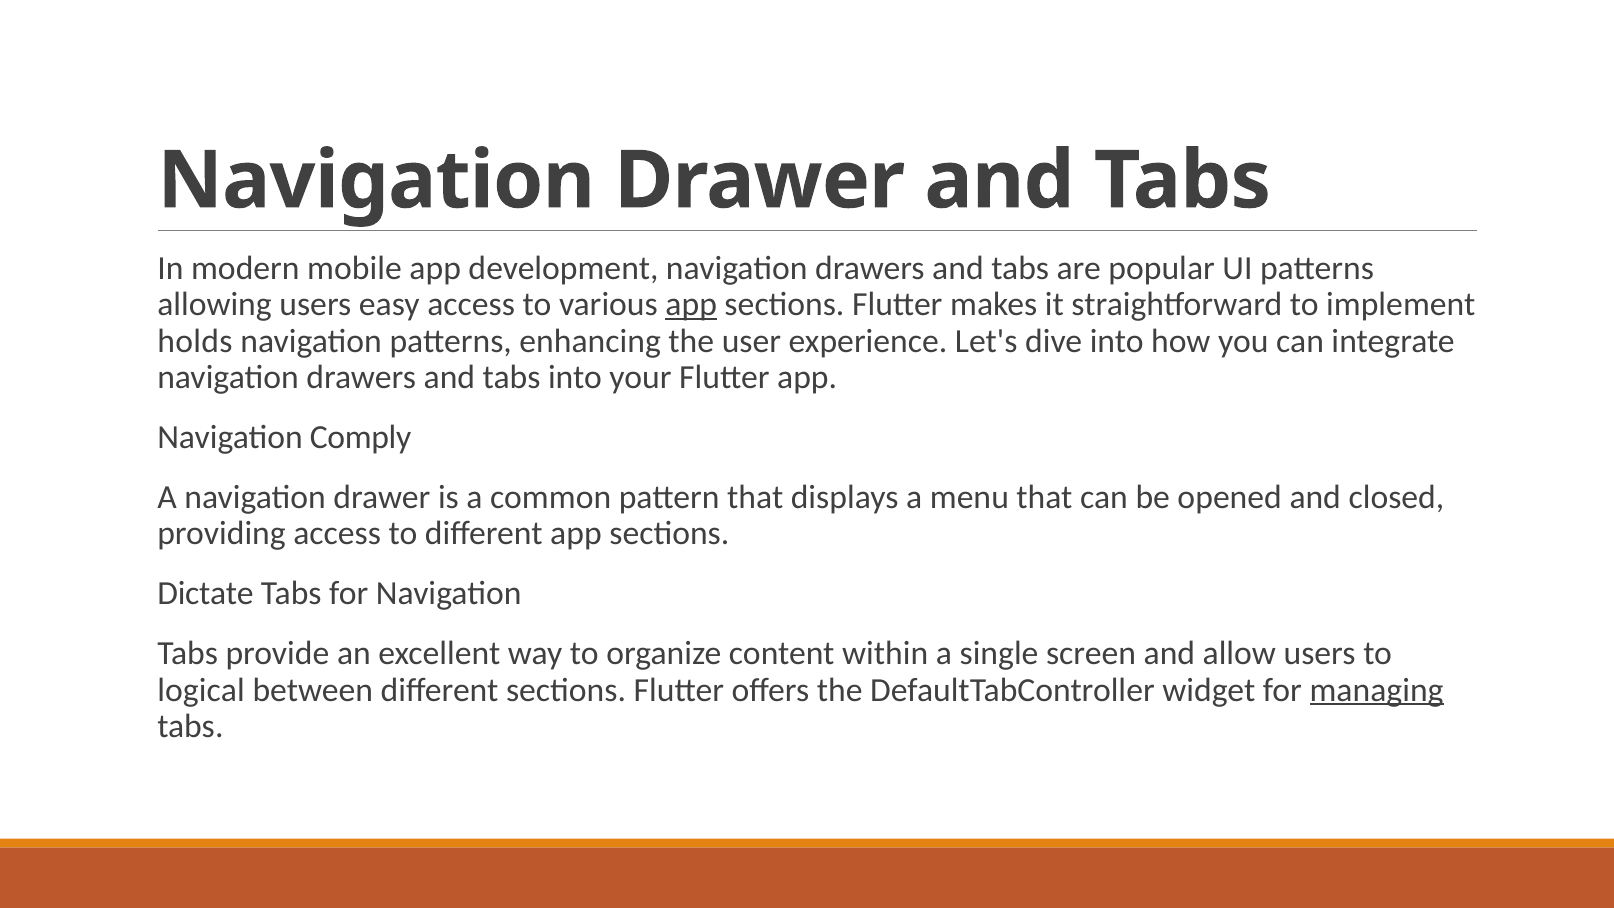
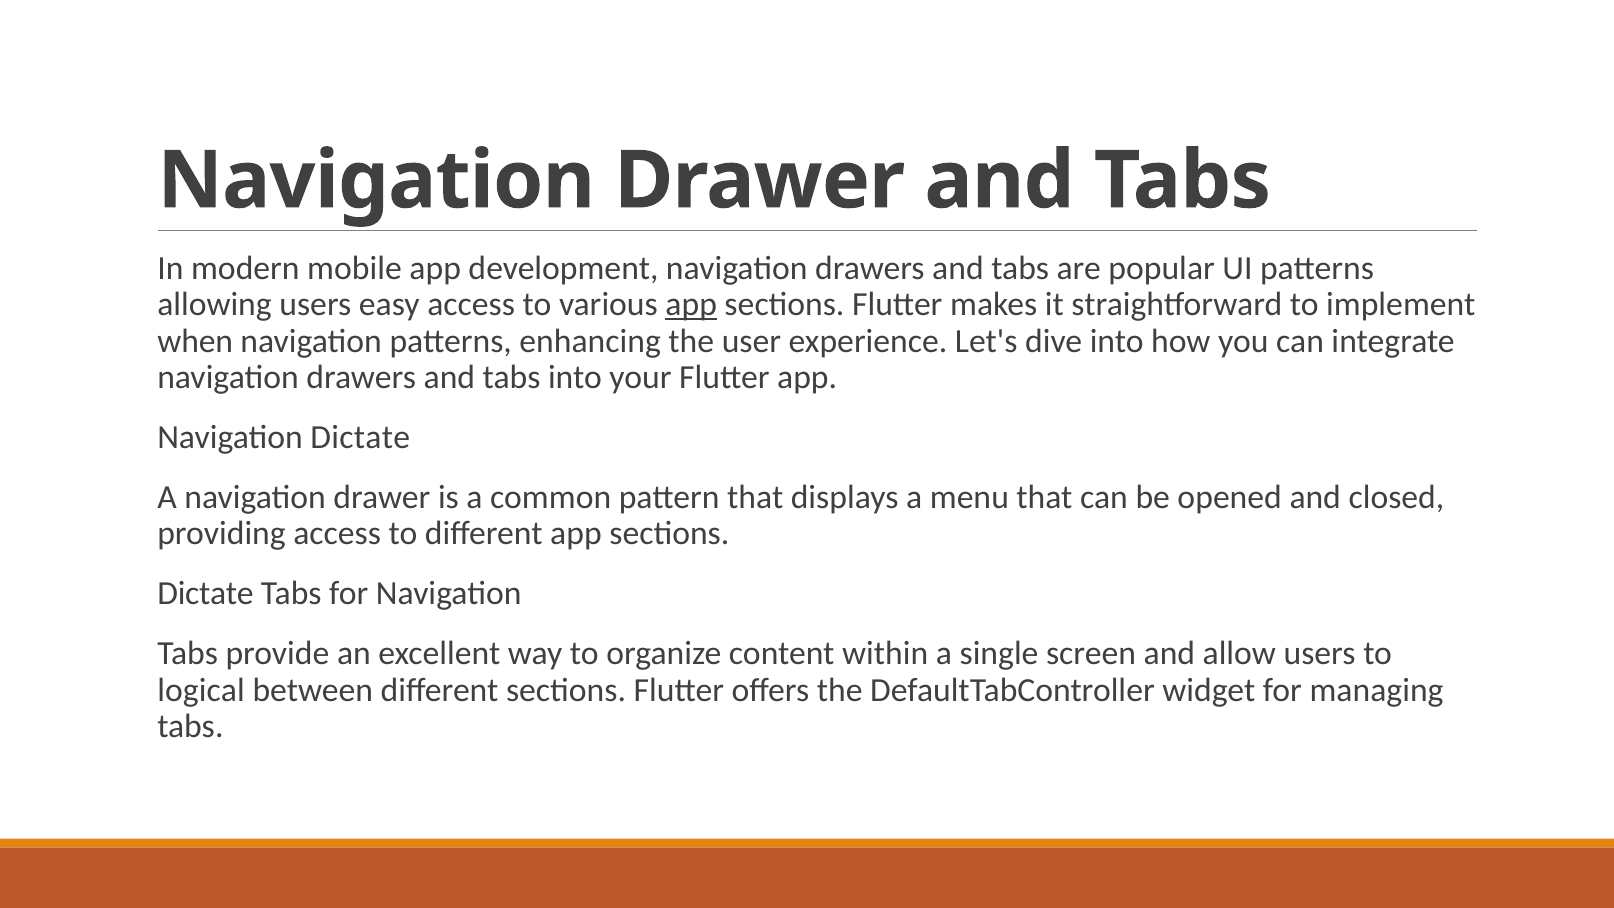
holds: holds -> when (195, 341)
Navigation Comply: Comply -> Dictate (360, 437)
managing underline: present -> none (1377, 690)
